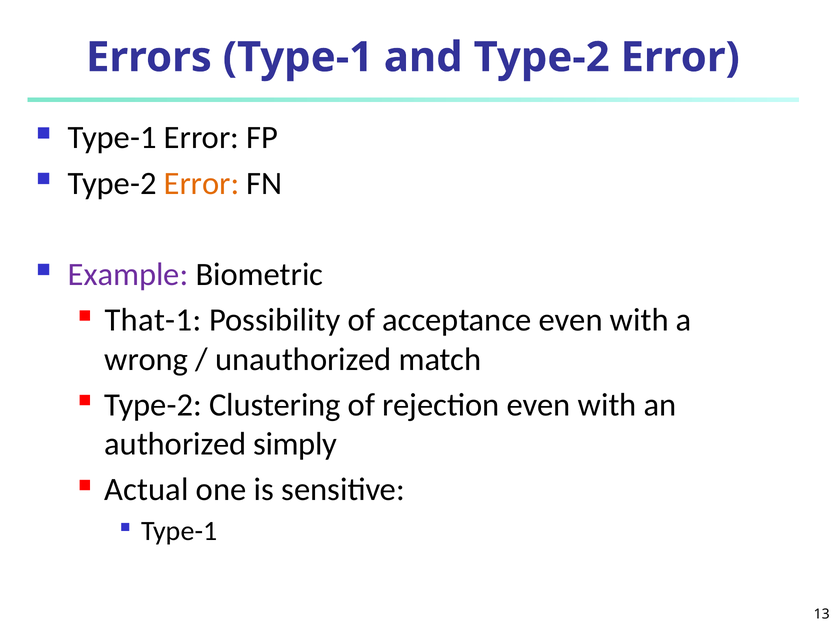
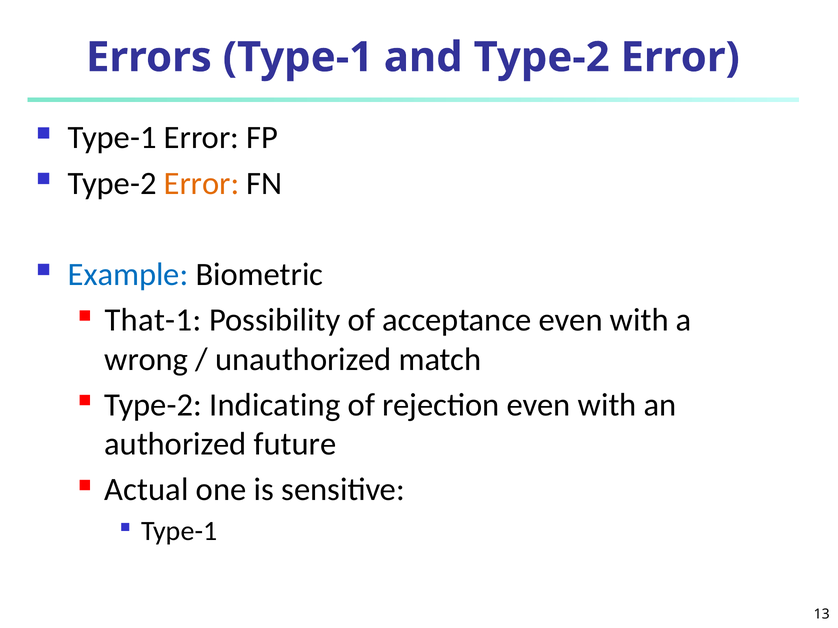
Example colour: purple -> blue (128, 275)
Clustering: Clustering -> Indicating (275, 405)
simply: simply -> future (295, 444)
